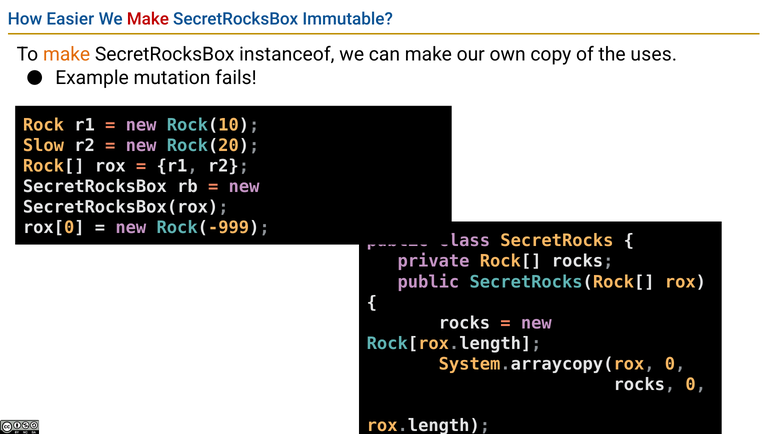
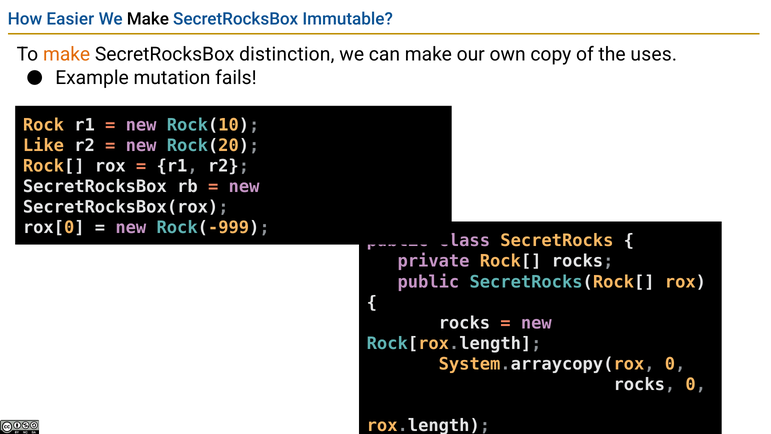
Make colour: red -> black (148, 19)
instanceof: instanceof -> distinction (287, 55)
Slow: Slow -> Like (43, 145)
